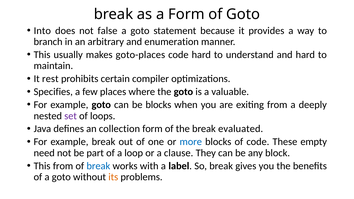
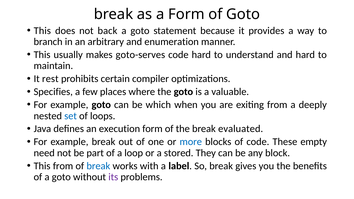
Into: Into -> This (42, 31)
false: false -> back (107, 31)
goto-places: goto-places -> goto-serves (140, 55)
be blocks: blocks -> which (158, 105)
set colour: purple -> blue (71, 116)
collection: collection -> execution (119, 129)
clause: clause -> stored (179, 153)
its colour: orange -> purple (113, 177)
